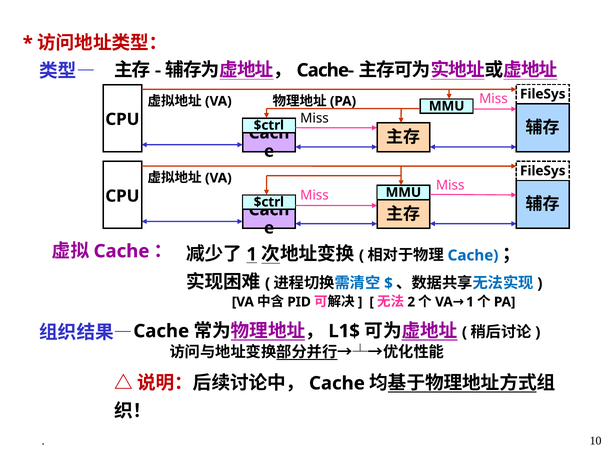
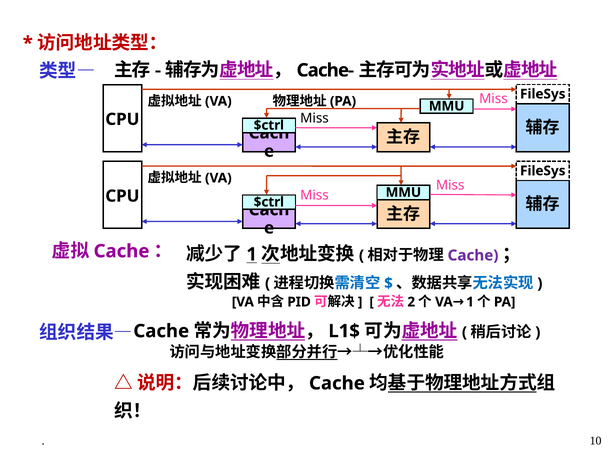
Cache colour: blue -> purple (473, 256)
